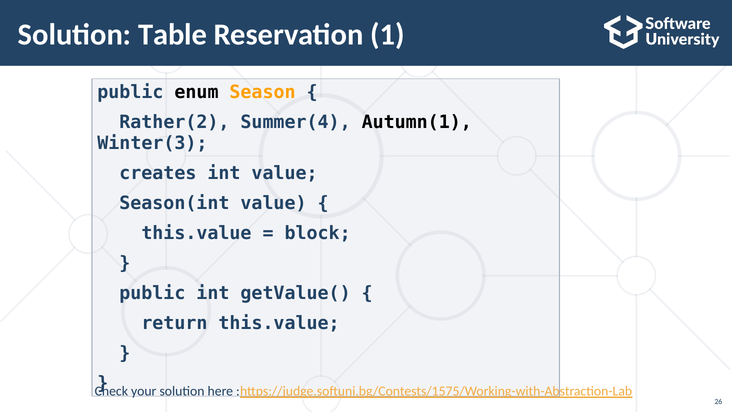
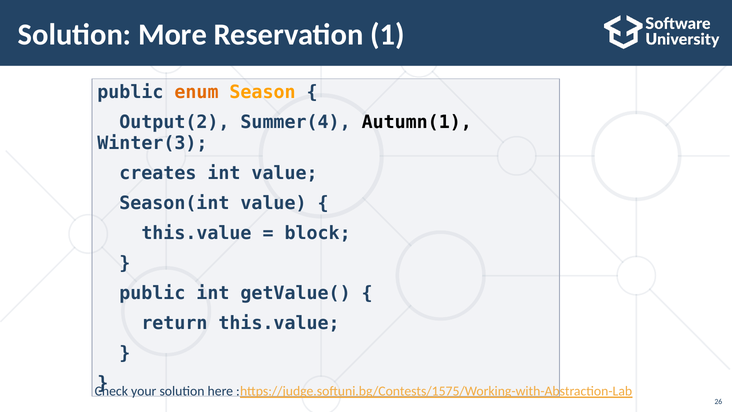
Table: Table -> More (173, 35)
enum colour: black -> orange (196, 92)
Rather(2: Rather(2 -> Output(2 (174, 122)
